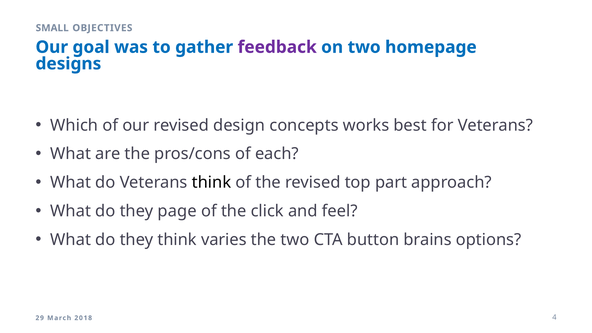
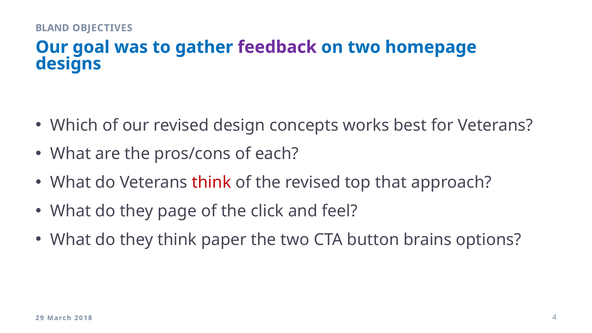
SMALL: SMALL -> BLAND (52, 28)
think colour: black -> red (211, 183)
part: part -> that (391, 183)
varies: varies -> paper (224, 240)
